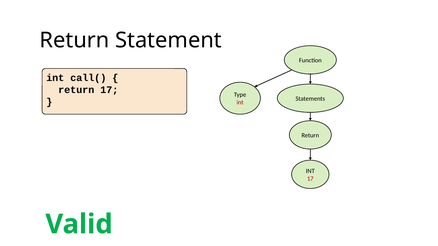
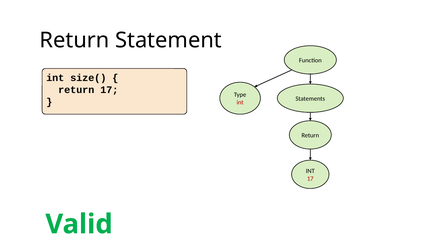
call(: call( -> size( (88, 78)
